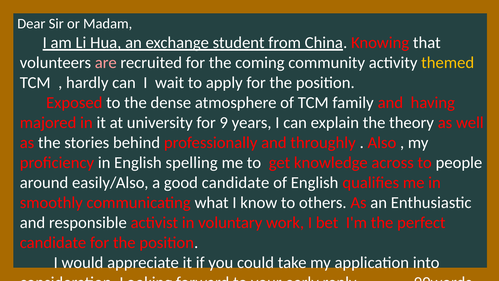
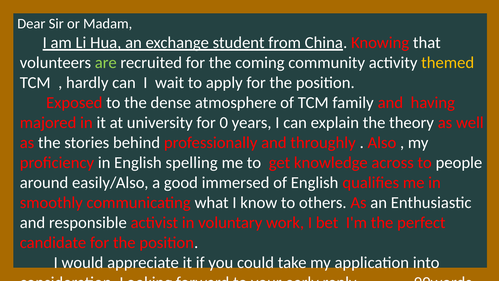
are colour: pink -> light green (106, 63)
9: 9 -> 0 (224, 123)
good candidate: candidate -> immersed (236, 182)
